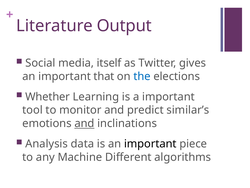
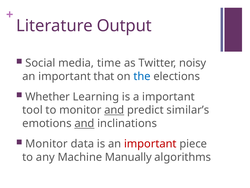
itself: itself -> time (109, 63)
gives: gives -> noisy (193, 63)
and underline: none -> present (114, 110)
Analysis: Analysis -> Monitor (47, 143)
important colour: black -> red (150, 143)
Different: Different -> Manually (128, 157)
